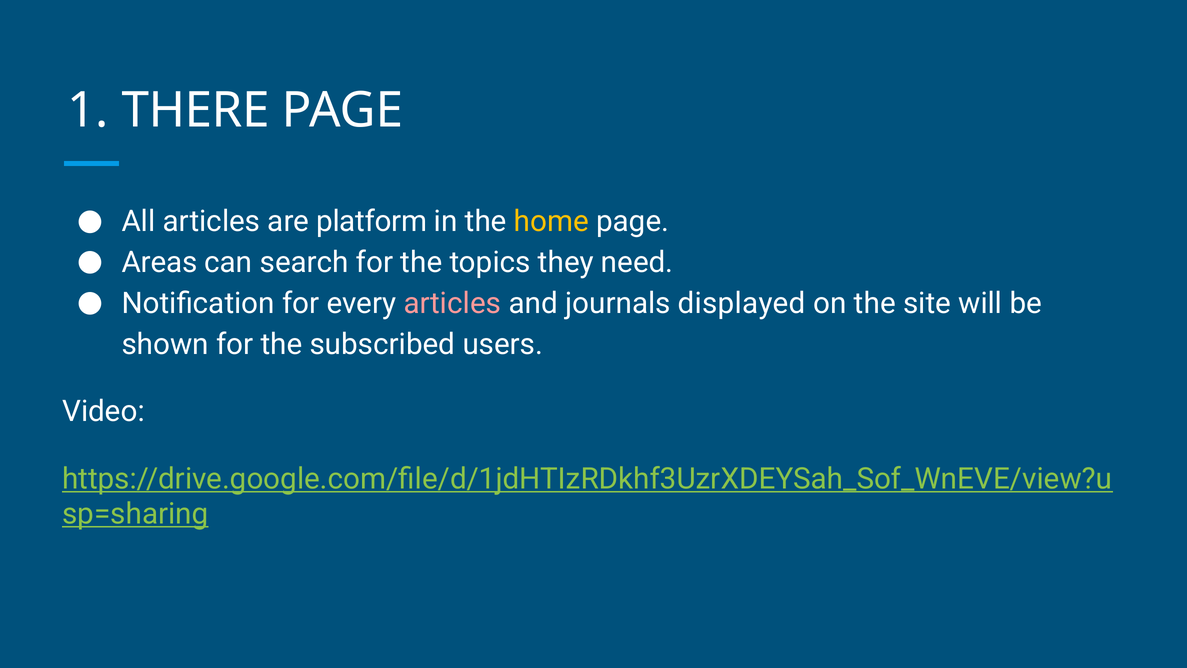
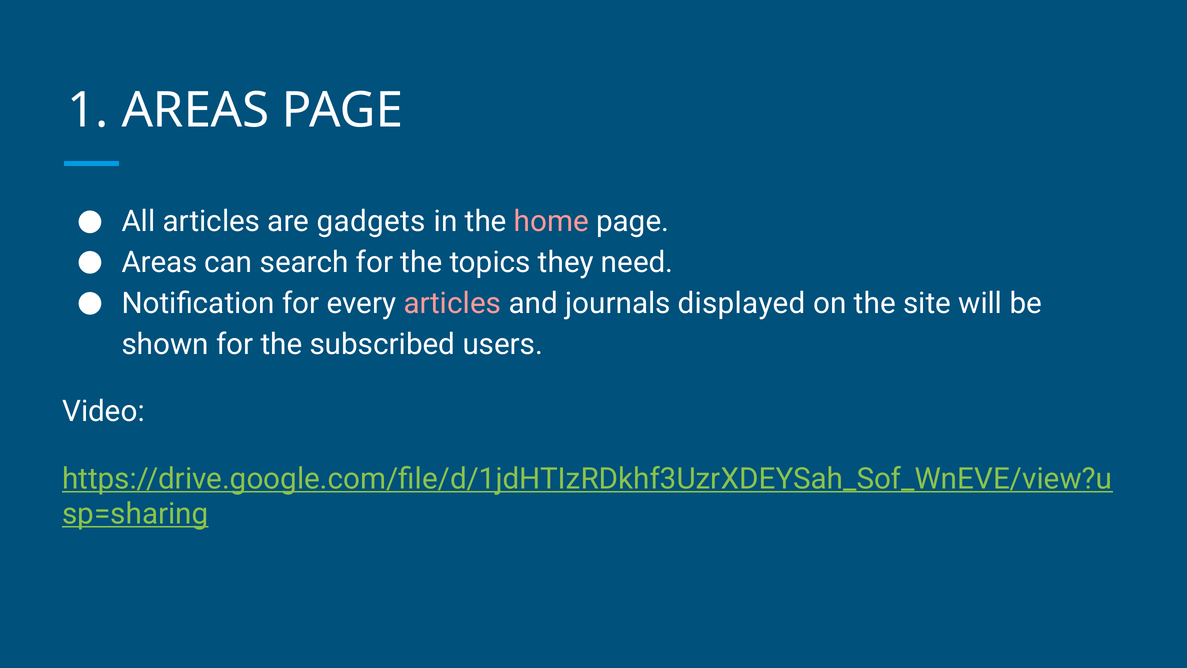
THERE: THERE -> AREAS (195, 110)
platform: platform -> gadgets (371, 221)
home colour: yellow -> pink (551, 221)
